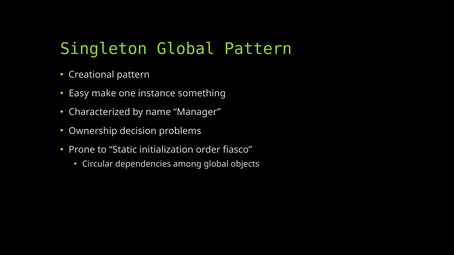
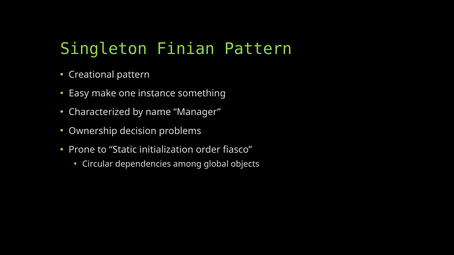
Singleton Global: Global -> Finian (186, 49)
